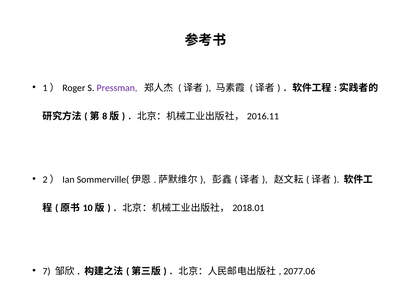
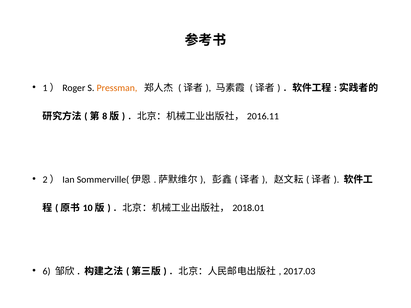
Pressman colour: purple -> orange (117, 88)
7: 7 -> 6 (47, 271)
2077.06: 2077.06 -> 2017.03 (299, 271)
